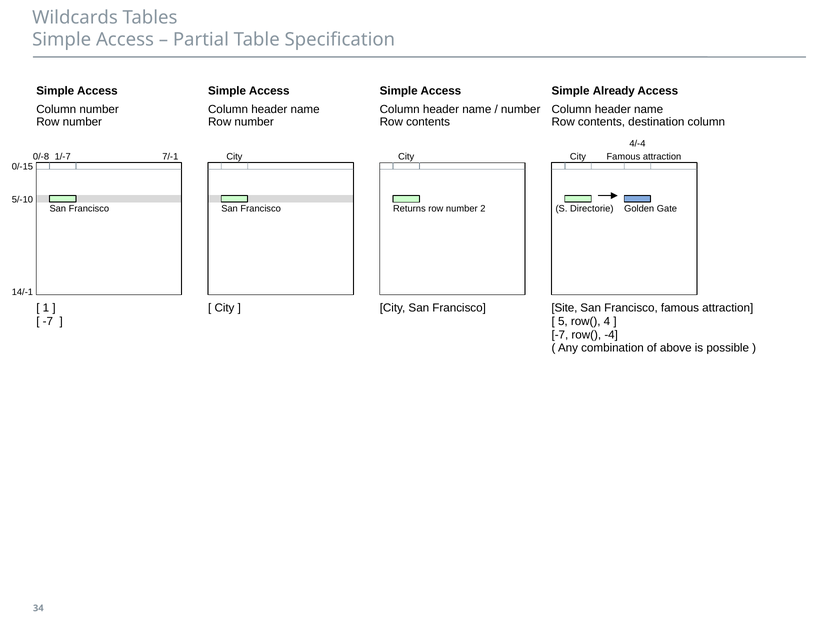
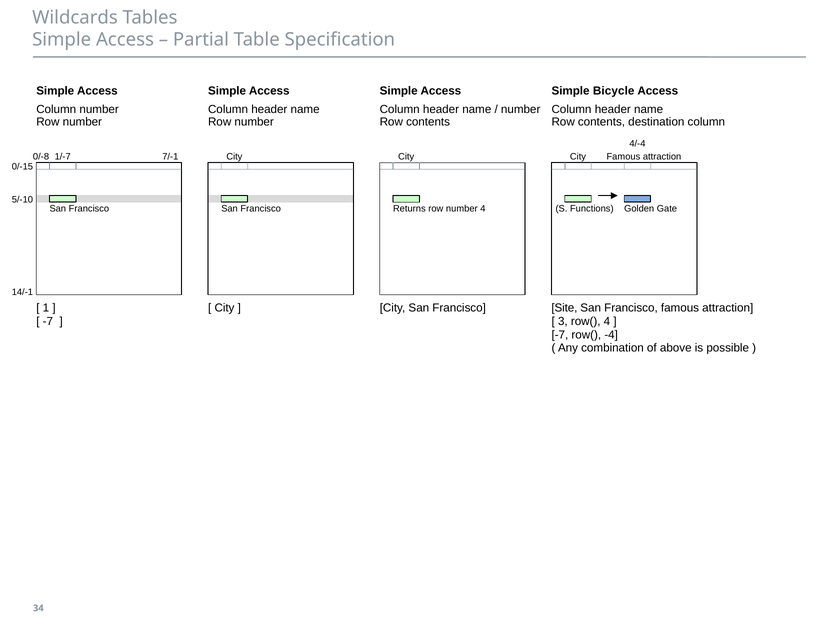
Already: Already -> Bicycle (614, 91)
number 2: 2 -> 4 (483, 209)
Directorie: Directorie -> Functions (592, 209)
5: 5 -> 3 (563, 321)
